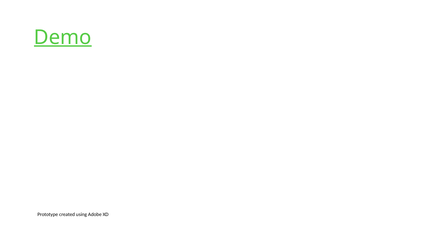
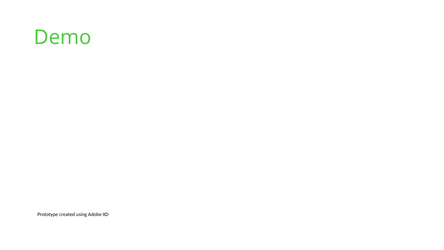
Demo underline: present -> none (63, 37)
